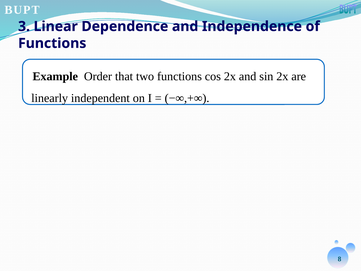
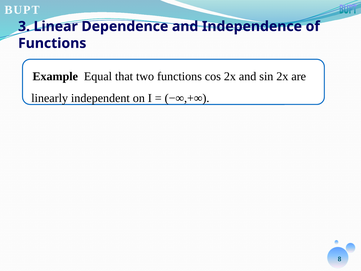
Order: Order -> Equal (98, 76)
